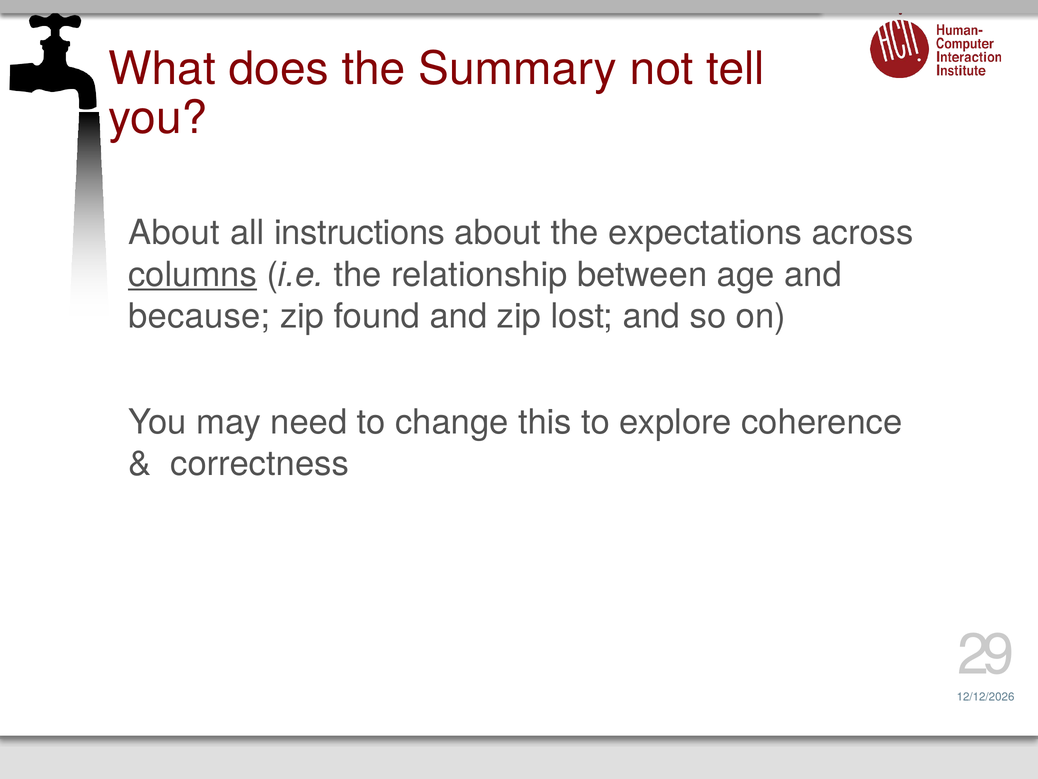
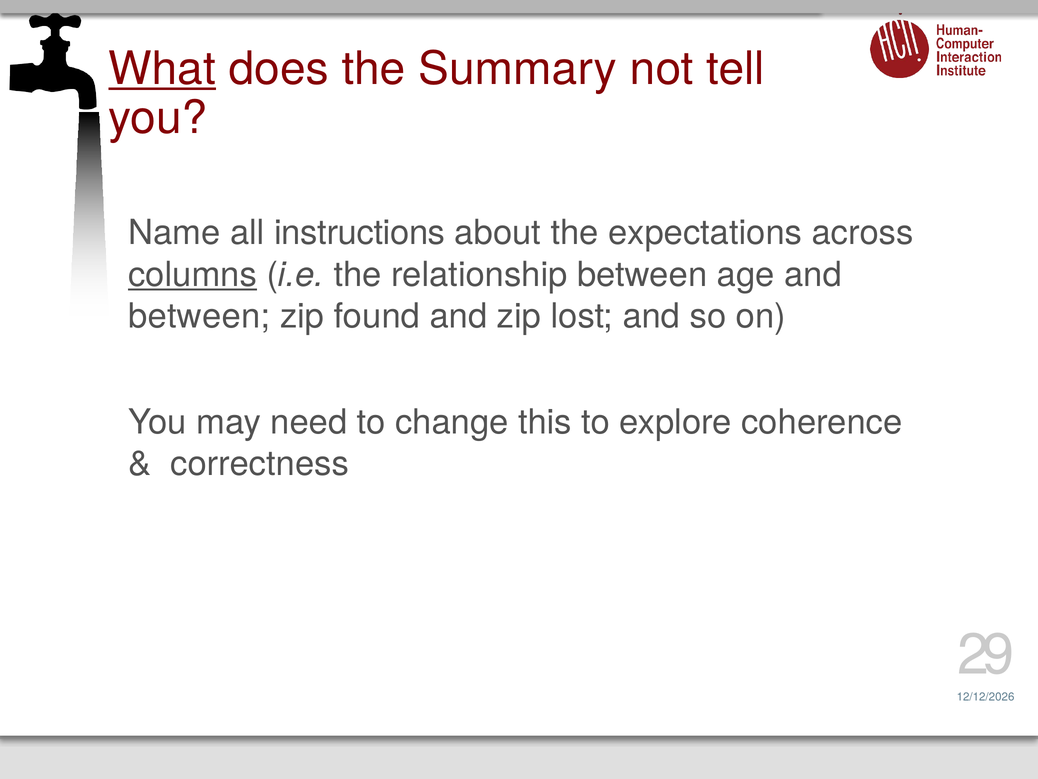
What underline: none -> present (162, 69)
About: About -> Name (174, 233)
because: because -> between (199, 316)
